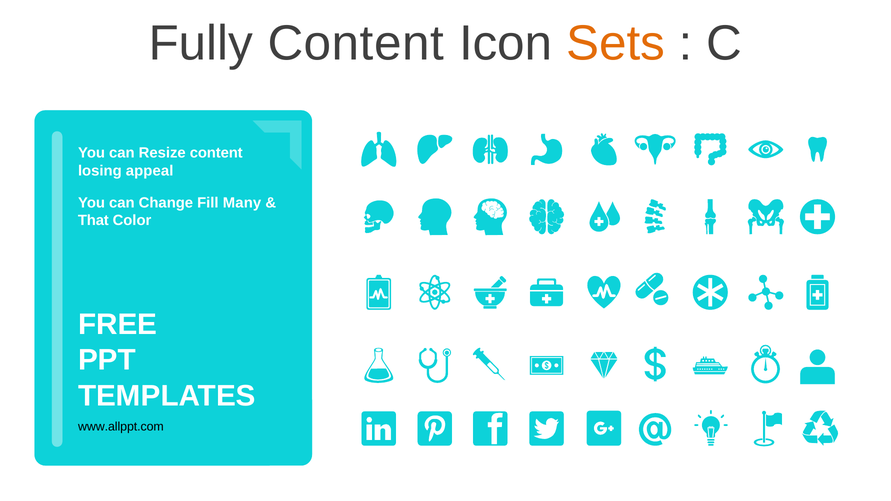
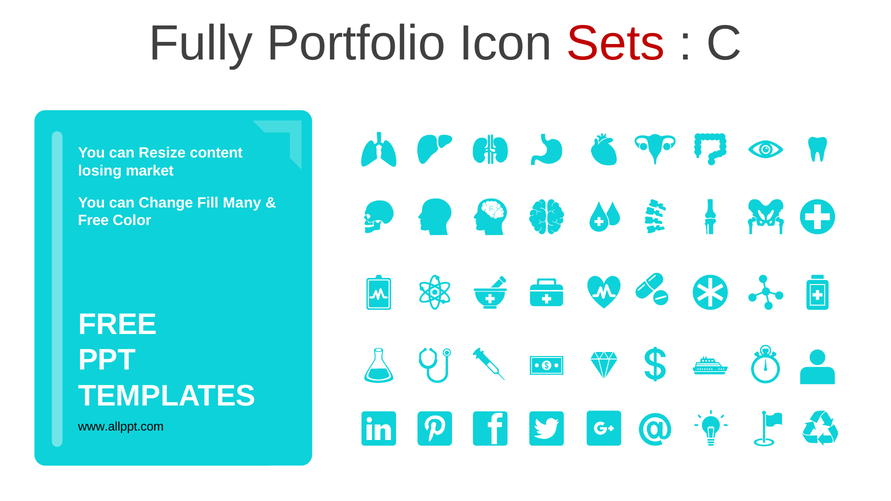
Fully Content: Content -> Portfolio (356, 44)
Sets colour: orange -> red (616, 44)
appeal: appeal -> market (150, 171)
That: That -> Free (93, 221)
